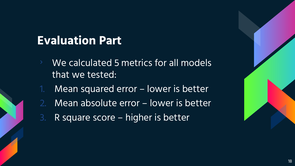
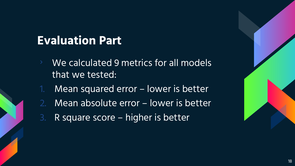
5: 5 -> 9 (117, 63)
